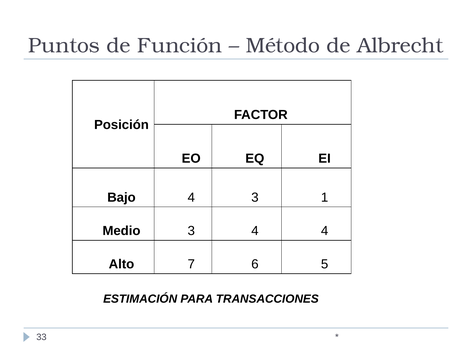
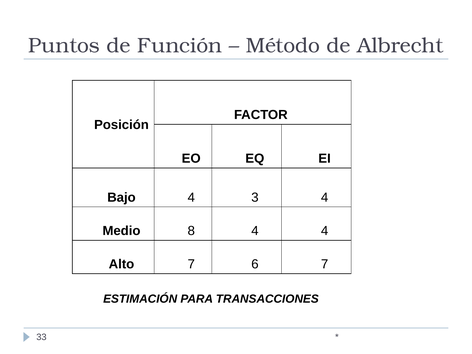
1: 1 -> 4 (325, 197)
3: 3 -> 8 (191, 231)
5: 5 -> 7 (325, 264)
